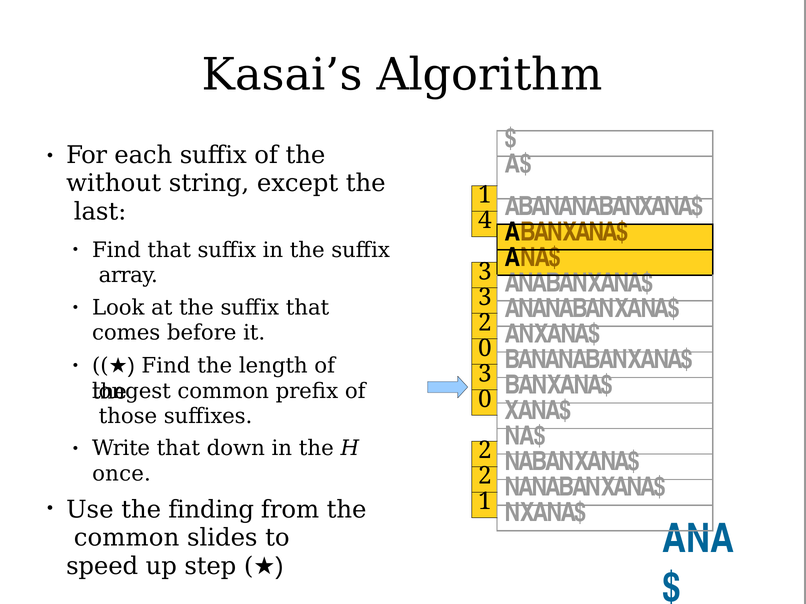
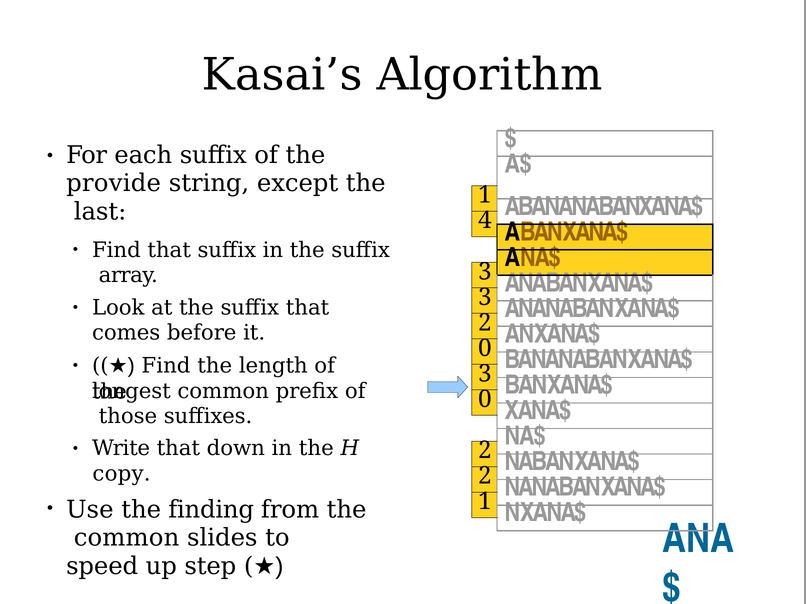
without: without -> provide (114, 184)
once: once -> copy (122, 474)
